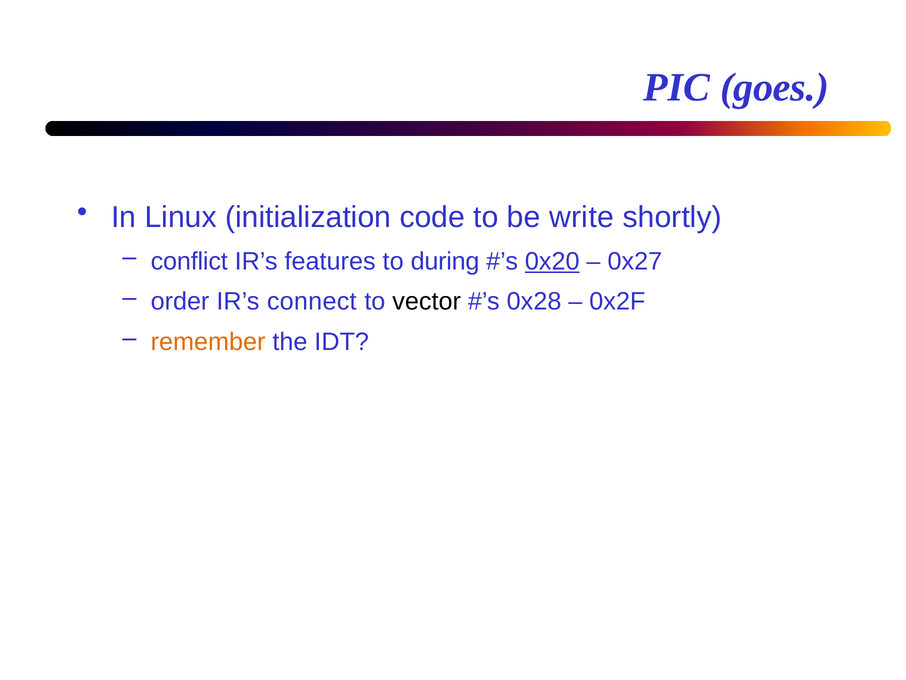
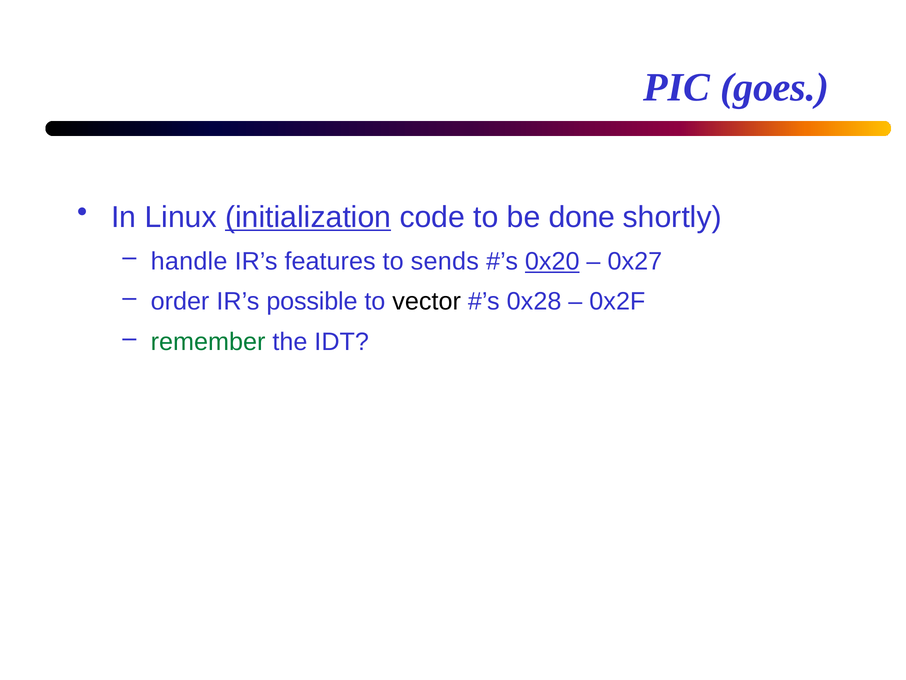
initialization underline: none -> present (308, 217)
write: write -> done (582, 217)
conflict: conflict -> handle (189, 261)
during: during -> sends (445, 261)
connect: connect -> possible (312, 301)
remember colour: orange -> green (208, 342)
